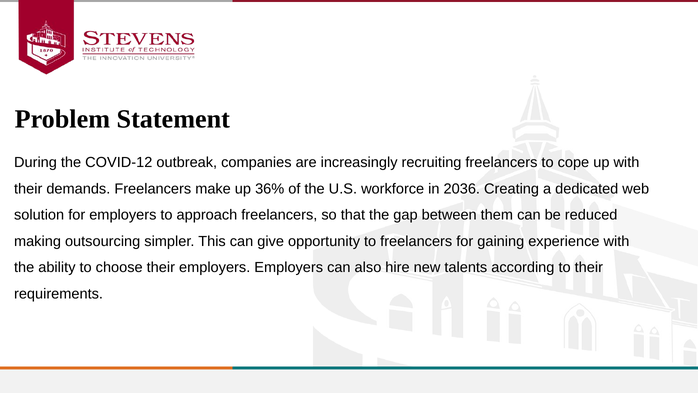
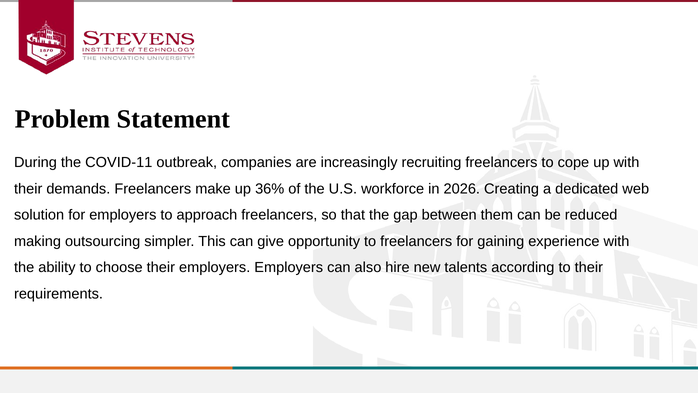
COVID-12: COVID-12 -> COVID-11 (119, 162)
2036: 2036 -> 2026 (462, 189)
